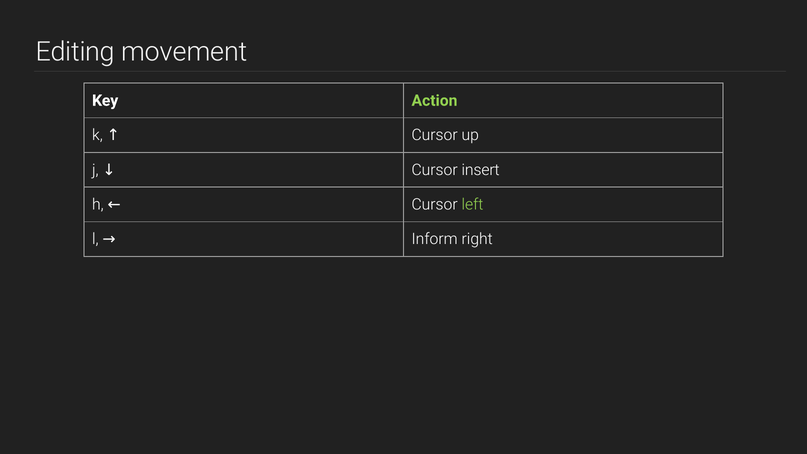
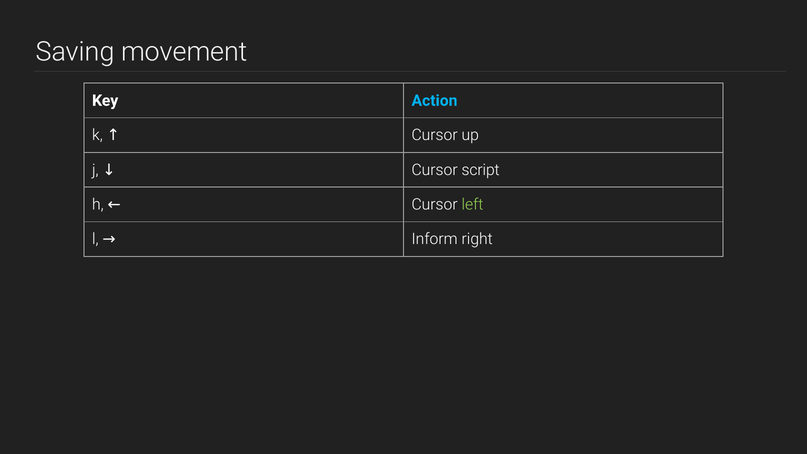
Editing: Editing -> Saving (75, 52)
Action colour: light green -> light blue (434, 101)
insert: insert -> script (481, 170)
